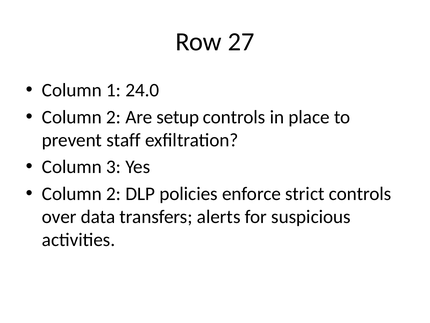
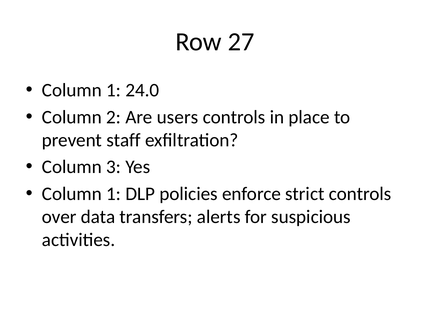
setup: setup -> users (178, 117)
2: 2 -> 1 (114, 193)
